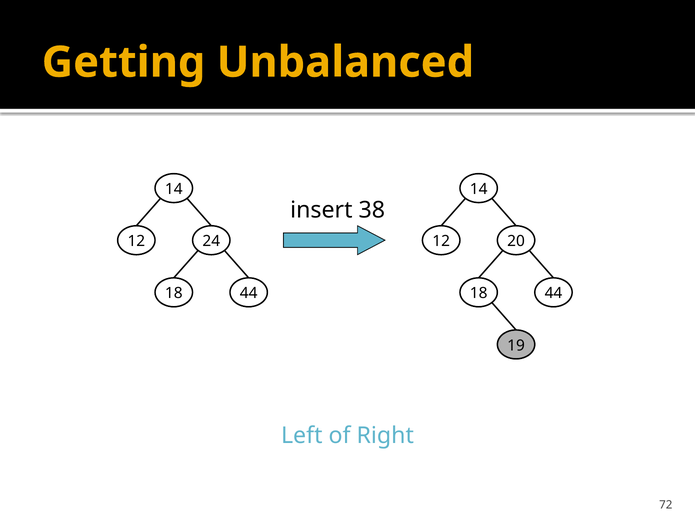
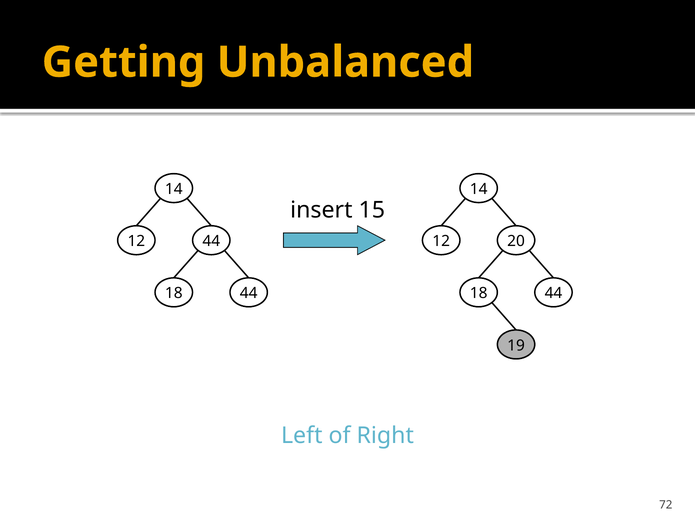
38: 38 -> 15 (372, 210)
12 24: 24 -> 44 (211, 241)
